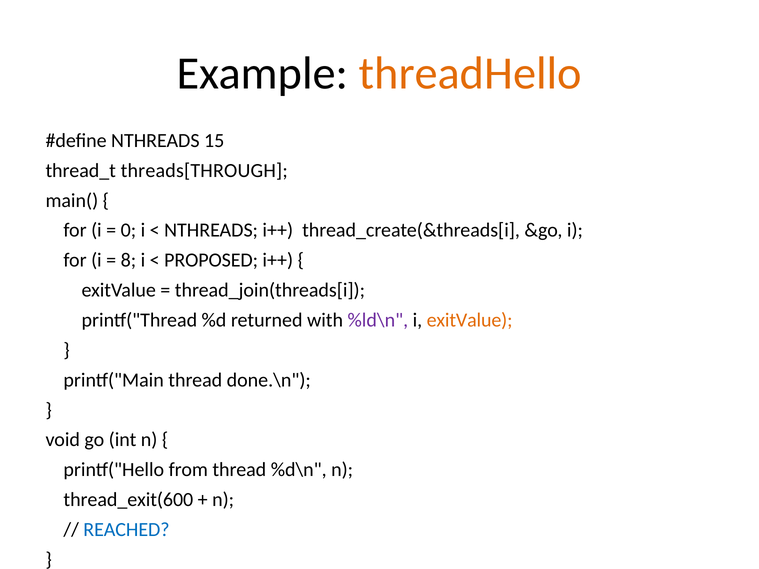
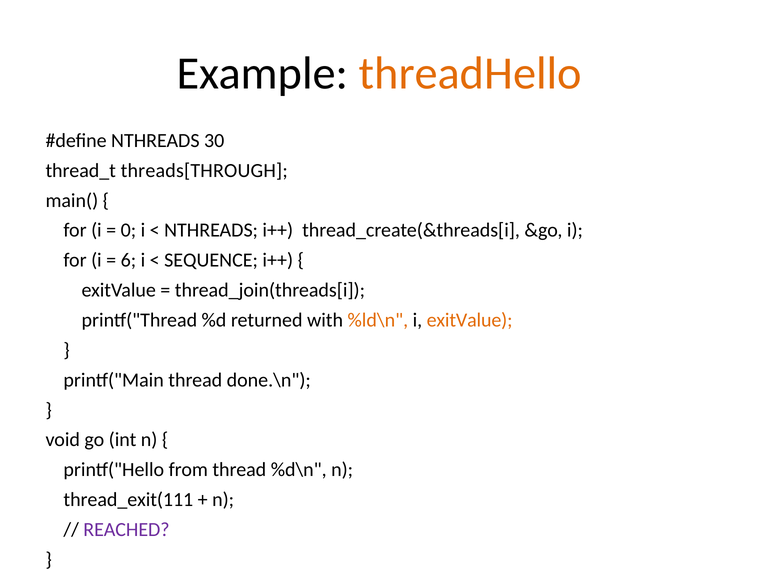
15: 15 -> 30 (214, 141)
8: 8 -> 6 (128, 260)
PROPOSED: PROPOSED -> SEQUENCE (211, 260)
%ld\n colour: purple -> orange (378, 320)
thread_exit(600: thread_exit(600 -> thread_exit(111 (128, 500)
REACHED colour: blue -> purple (126, 530)
